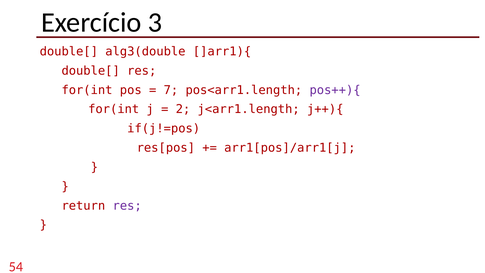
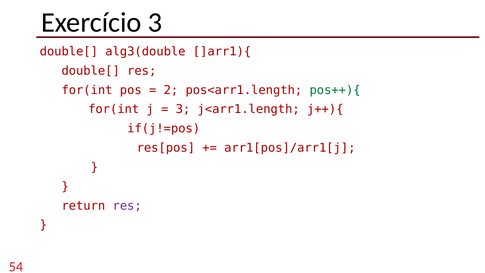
7: 7 -> 2 (171, 90)
pos++){ colour: purple -> green (335, 90)
2: 2 -> 3 (183, 109)
